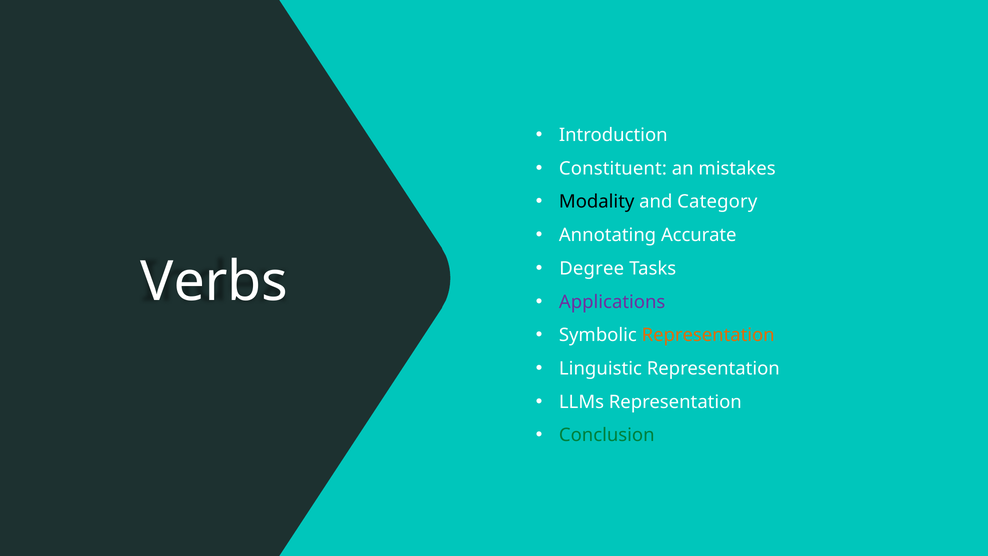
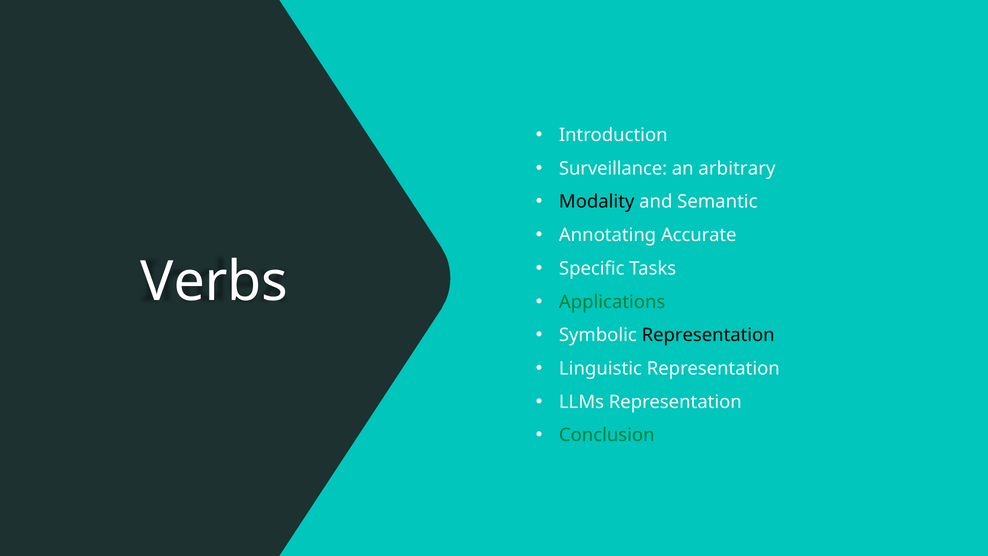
Constituent: Constituent -> Surveillance (613, 168)
mistakes: mistakes -> arbitrary (737, 168)
Category: Category -> Semantic (717, 202)
Degree: Degree -> Specific (592, 268)
Applications colour: purple -> green (612, 302)
Representation colour: orange -> black (708, 335)
